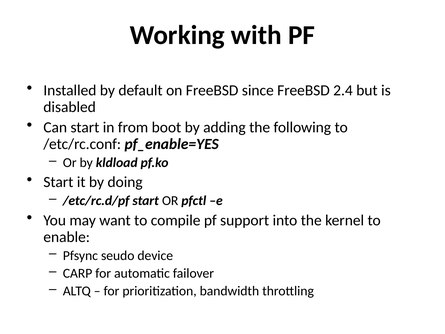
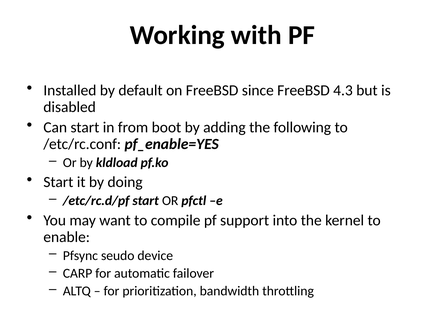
2.4: 2.4 -> 4.3 (343, 90)
